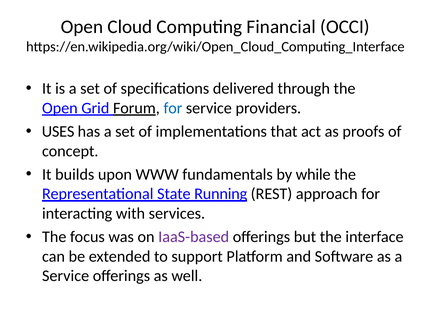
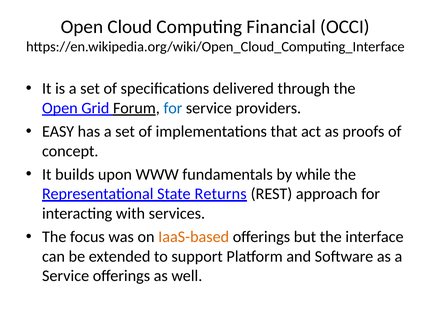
USES: USES -> EASY (58, 131)
Running: Running -> Returns (221, 193)
IaaS-based colour: purple -> orange (194, 236)
